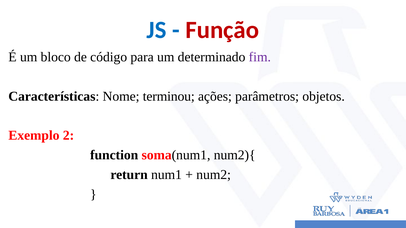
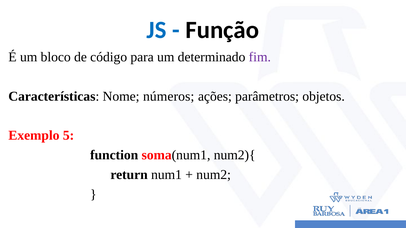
Função colour: red -> black (222, 30)
terminou: terminou -> números (169, 96)
2: 2 -> 5 (68, 136)
